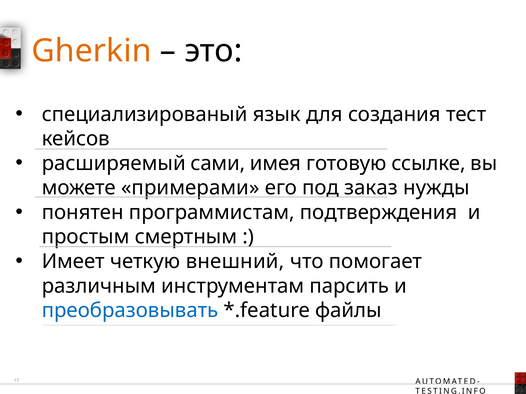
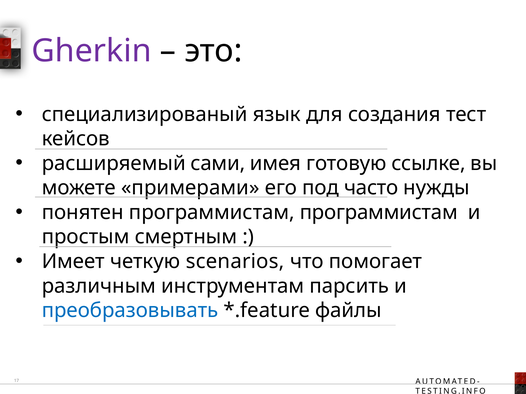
Gherkin colour: orange -> purple (92, 51)
заказ: заказ -> часто (371, 188)
программистам подтверждения: подтверждения -> программистам (379, 213)
внешний: внешний -> scenarios (235, 262)
